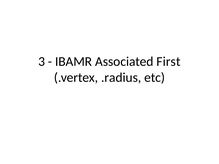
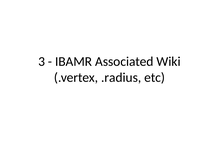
First: First -> Wiki (169, 62)
